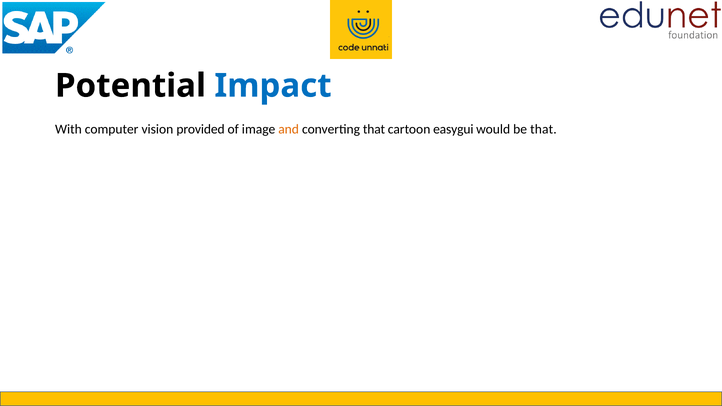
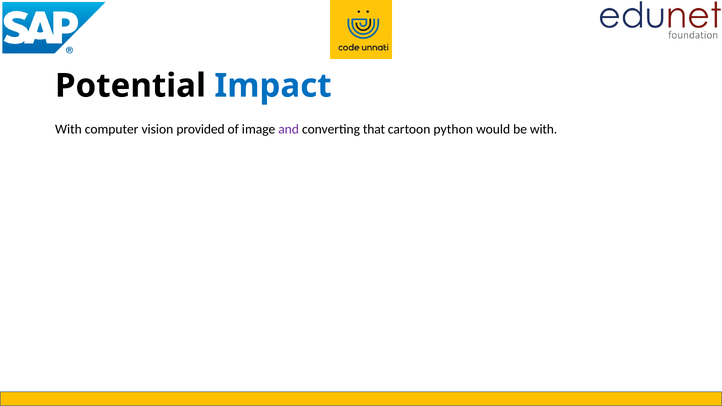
and colour: orange -> purple (289, 129)
easygui: easygui -> python (453, 129)
be that: that -> with (544, 129)
